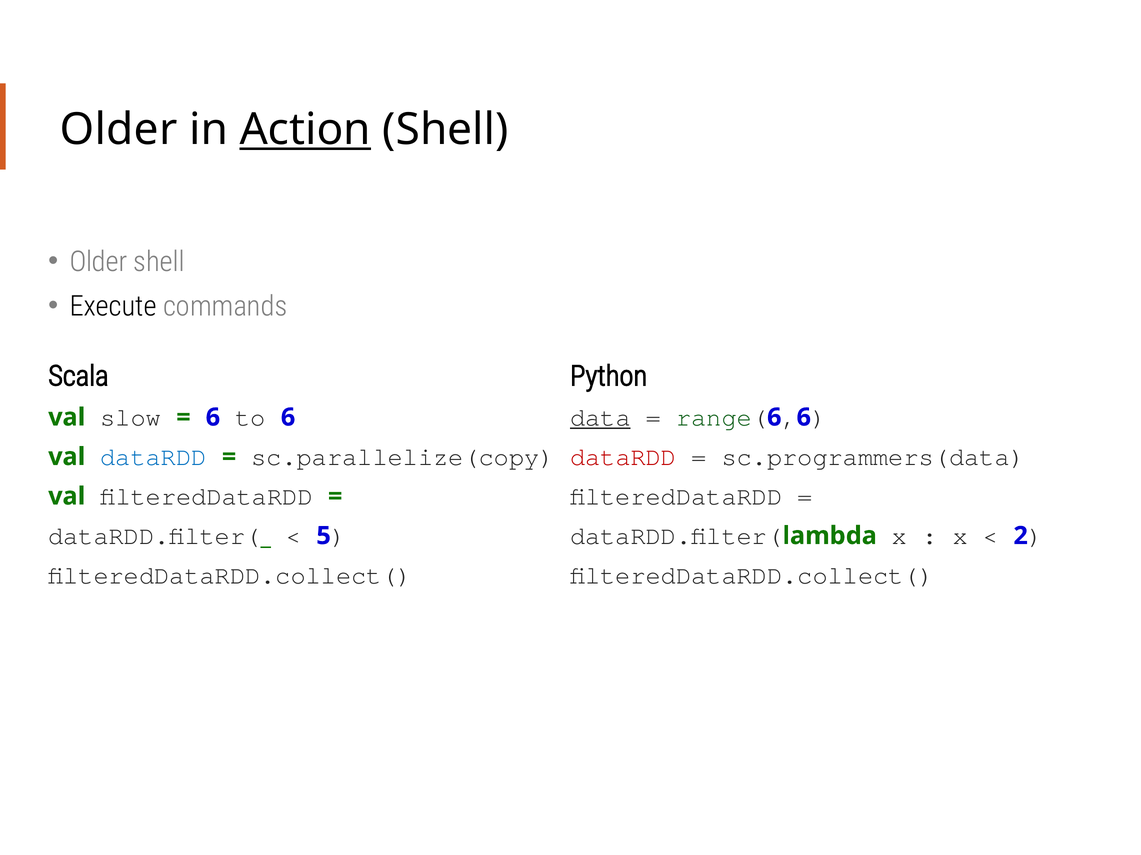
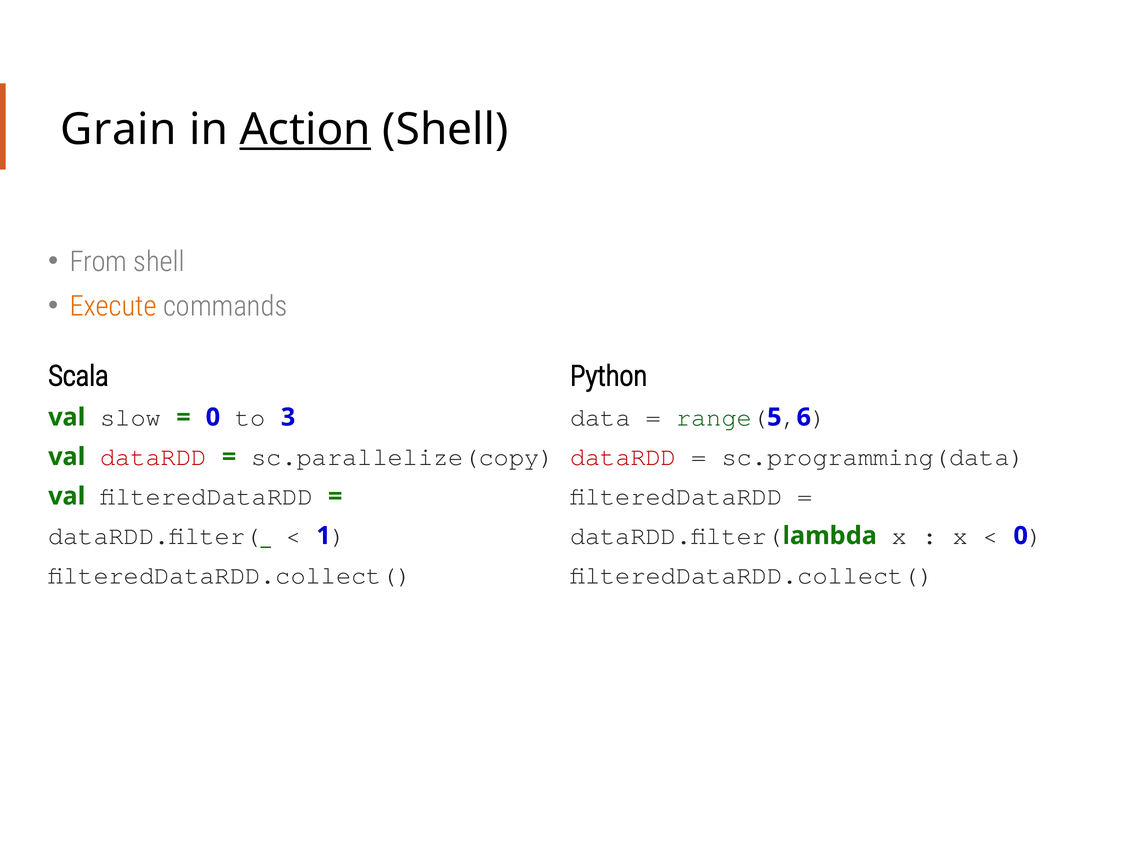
Older: Older -> Grain (119, 130)
Older: Older -> From (98, 262)
Execute colour: black -> orange (113, 307)
data underline: present -> none (600, 418)
6: 6 -> 5 (774, 418)
6: 6 -> 0 (213, 418)
to 6: 6 -> 3 (288, 418)
sc.programmers(data: sc.programmers(data -> sc.programming(data (873, 457)
dataRDD colour: blue -> red (153, 457)
5: 5 -> 1 (324, 536)
2: 2 -> 0 (1021, 536)
